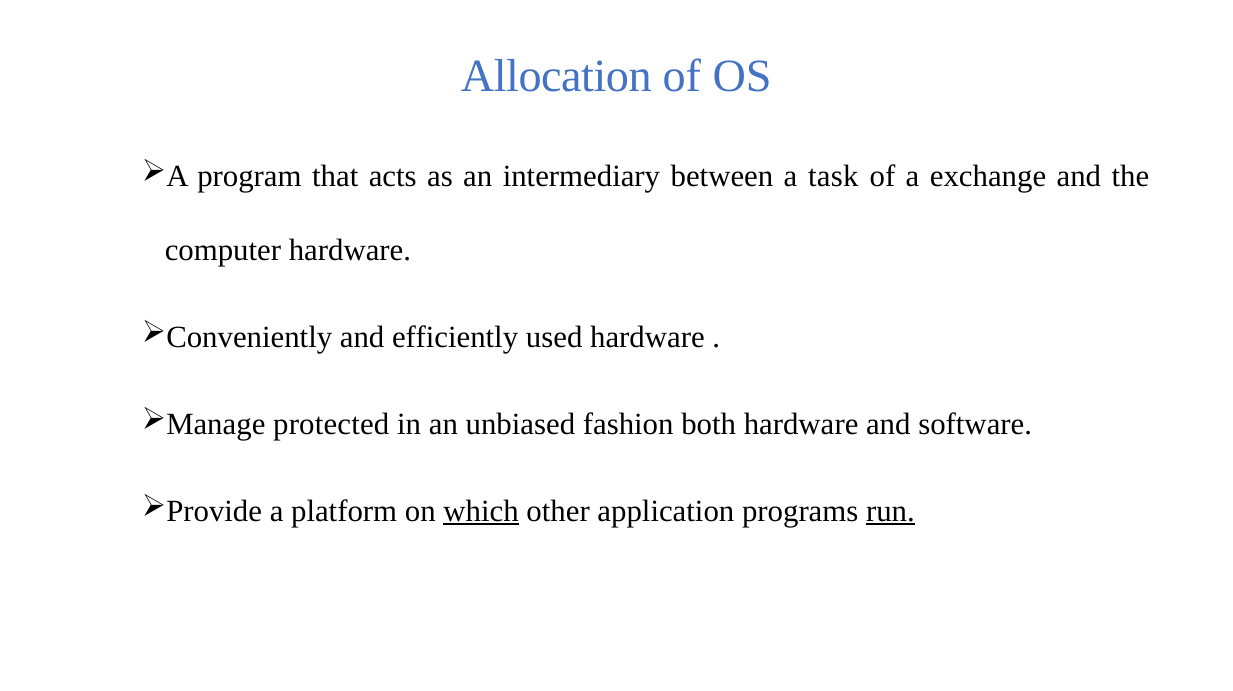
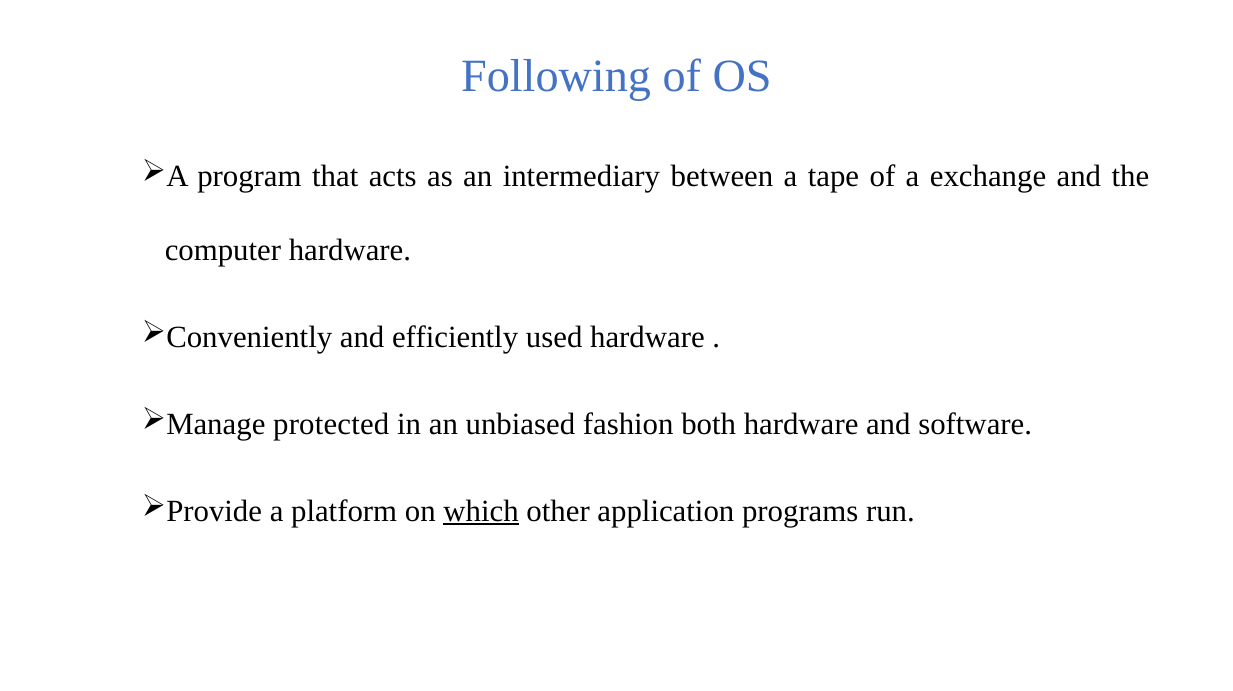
Allocation: Allocation -> Following (556, 76)
task: task -> tape (833, 176)
run underline: present -> none (890, 511)
